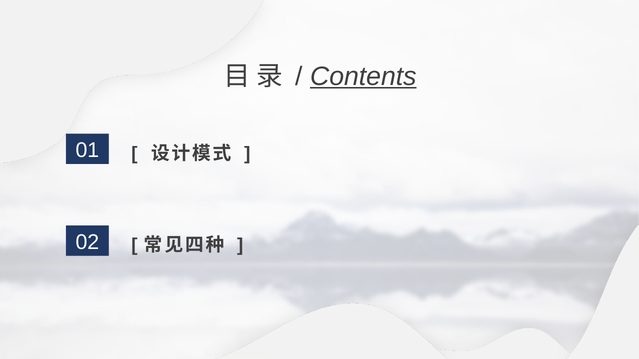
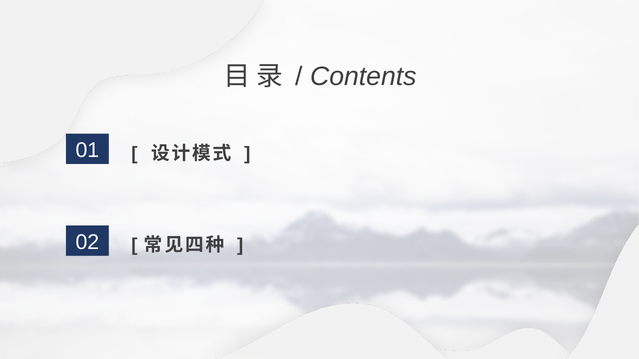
Contents underline: present -> none (363, 77)
